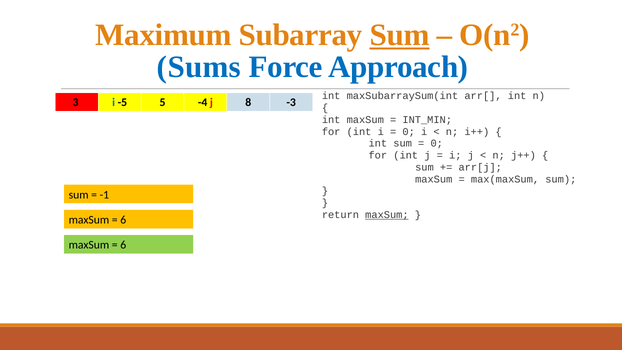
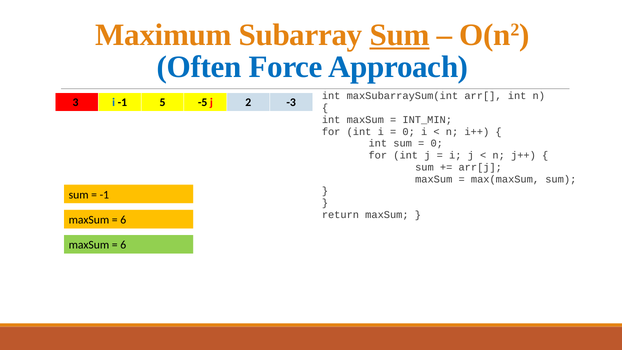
Sums: Sums -> Often (199, 67)
i -5: -5 -> -1 (122, 102)
-4: -4 -> -5 (203, 102)
8: 8 -> 2 (248, 102)
maxSum underline: present -> none (387, 215)
